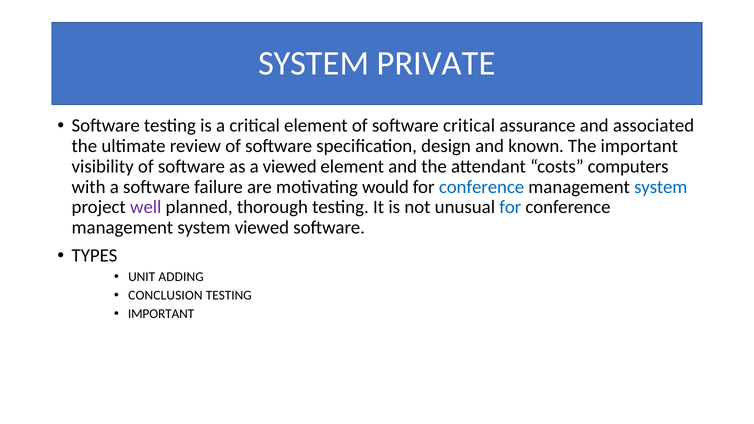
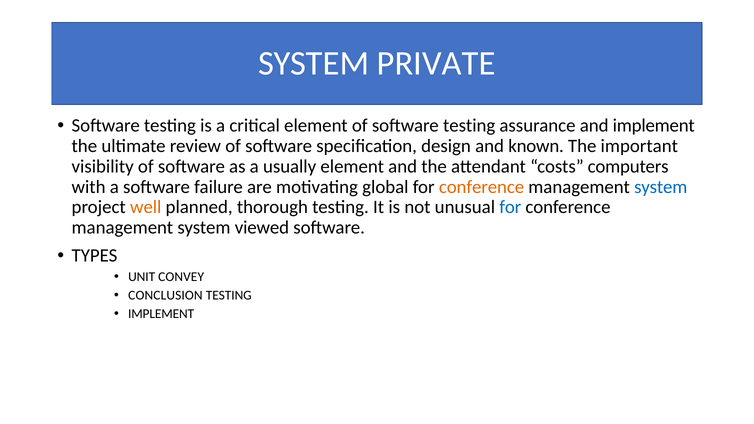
of software critical: critical -> testing (469, 126)
and associated: associated -> implement (654, 126)
a viewed: viewed -> usually (290, 166)
would: would -> global (385, 187)
conference colour: blue -> orange (482, 187)
well colour: purple -> orange (146, 207)
ADDING: ADDING -> CONVEY (181, 277)
IMPORTANT: IMPORTANT -> IMPLEMENT (161, 314)
